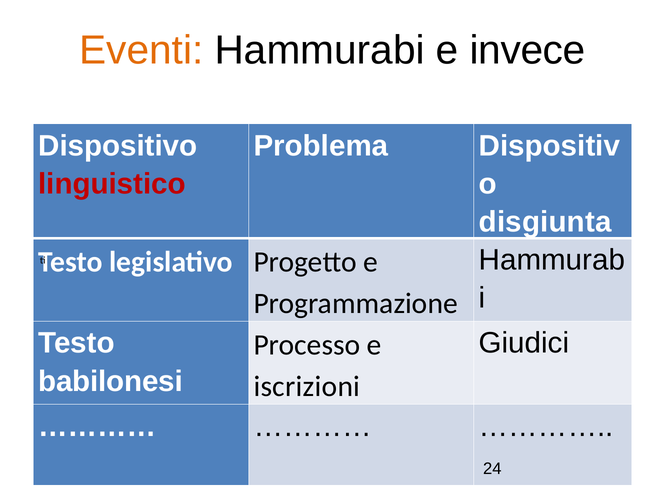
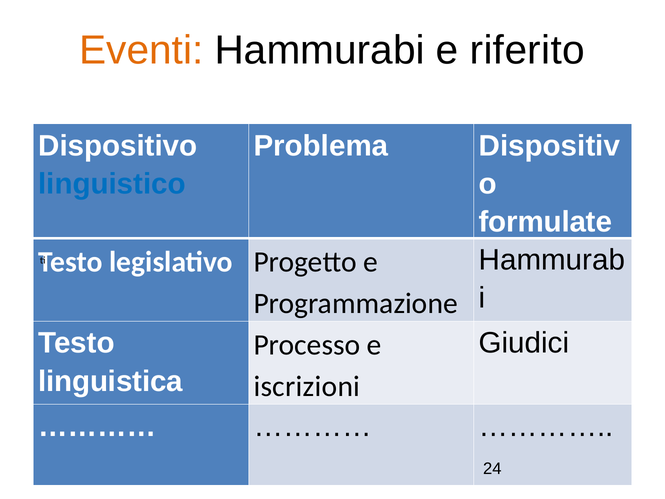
invece: invece -> riferito (527, 50)
linguistico colour: red -> blue (112, 184)
disgiunta: disgiunta -> formulate (545, 222)
babilonesi: babilonesi -> linguistica (111, 381)
